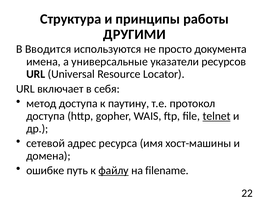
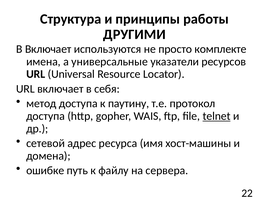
В Вводится: Вводится -> Включает (48, 49)
документа: документа -> комплекте (221, 49)
файлу underline: present -> none (114, 170)
filename: filename -> сервера (167, 170)
